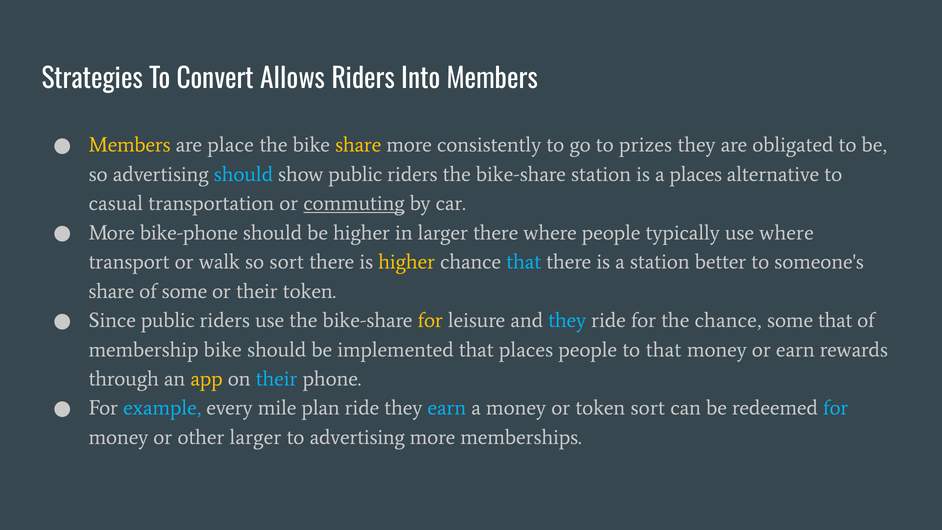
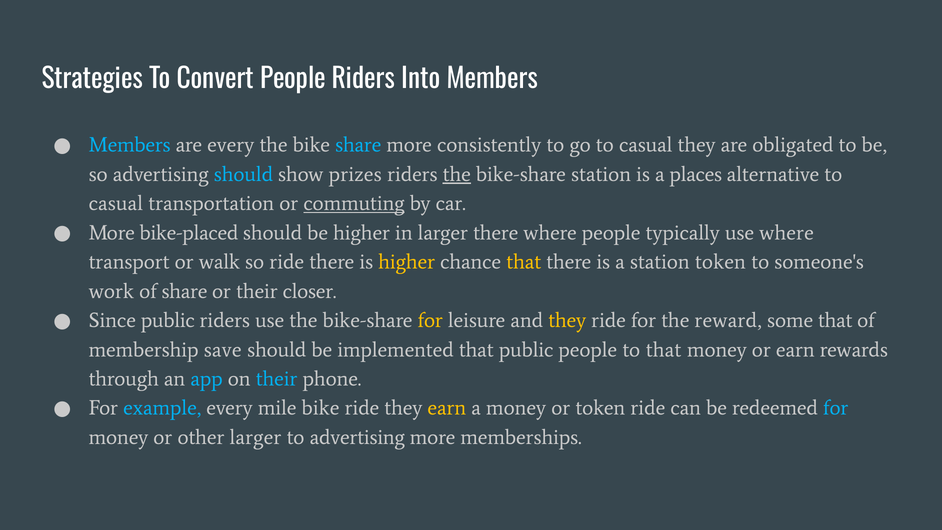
Convert Allows: Allows -> People (293, 79)
Members colour: yellow -> light blue (130, 145)
are place: place -> every (231, 145)
share colour: yellow -> light blue (358, 145)
go to prizes: prizes -> casual (646, 145)
show public: public -> prizes (355, 174)
the underline: none -> present (457, 174)
bike-phone: bike-phone -> bike-placed (189, 233)
so sort: sort -> ride (287, 262)
that colour: light blue -> yellow (524, 262)
station better: better -> token (720, 262)
share: share -> work (111, 291)
of some: some -> share (185, 291)
their token: token -> closer (310, 291)
they colour: light blue -> yellow (567, 320)
the chance: chance -> reward (728, 320)
membership bike: bike -> save (223, 350)
that places: places -> public (526, 350)
app colour: yellow -> light blue (207, 379)
mile plan: plan -> bike (320, 408)
earn colour: light blue -> yellow (447, 408)
token sort: sort -> ride (648, 408)
